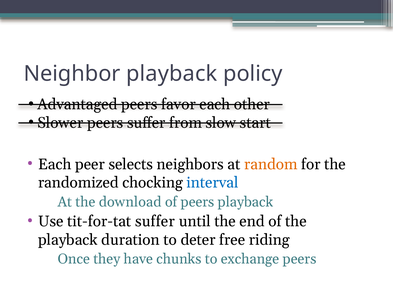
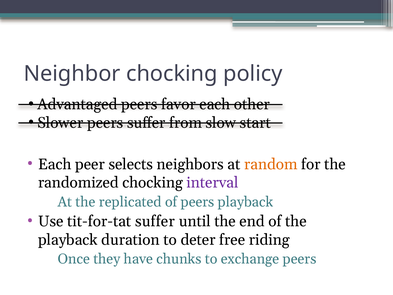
Neighbor playback: playback -> chocking (172, 74)
interval colour: blue -> purple (212, 183)
download: download -> replicated (130, 202)
